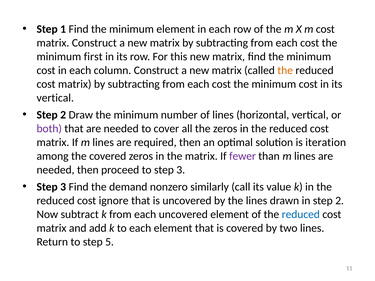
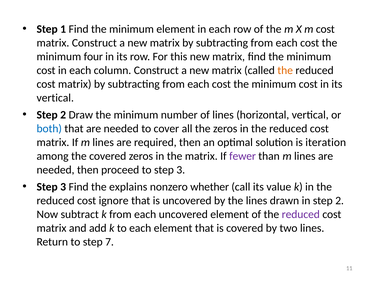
first: first -> four (93, 57)
both colour: purple -> blue (49, 129)
demand: demand -> explains (128, 187)
similarly: similarly -> whether (210, 187)
reduced colour: blue -> purple (301, 214)
5: 5 -> 7 (110, 242)
